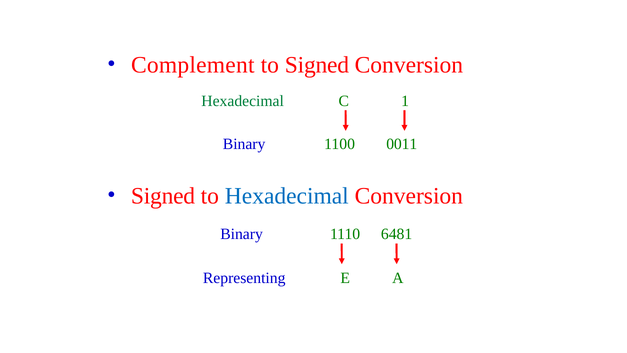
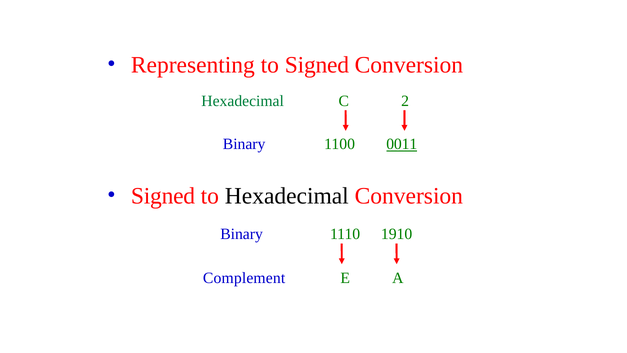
Complement: Complement -> Representing (193, 65)
1: 1 -> 2 (405, 101)
0011 underline: none -> present (402, 144)
Hexadecimal colour: blue -> black (287, 196)
6481: 6481 -> 1910 (397, 234)
Representing: Representing -> Complement (244, 278)
